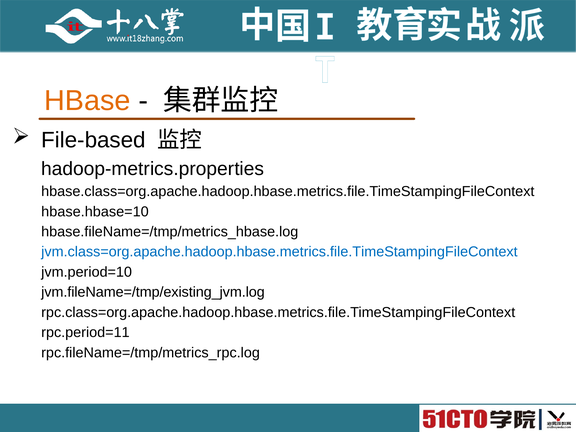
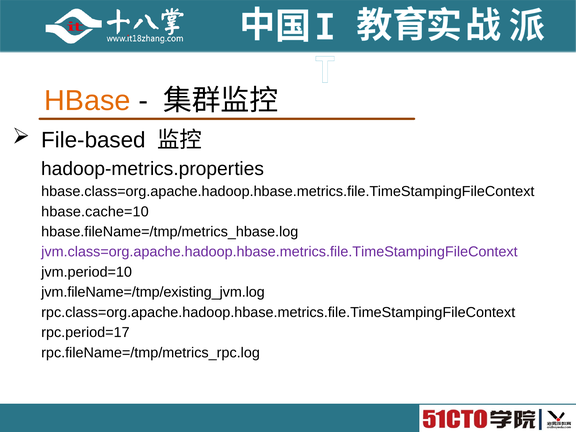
hbase.hbase=10: hbase.hbase=10 -> hbase.cache=10 (95, 212)
jvm.class=org.apache.hadoop.hbase.metrics.file.TimeStampingFileContext colour: blue -> purple (279, 252)
rpc.period=11: rpc.period=11 -> rpc.period=17 (85, 333)
